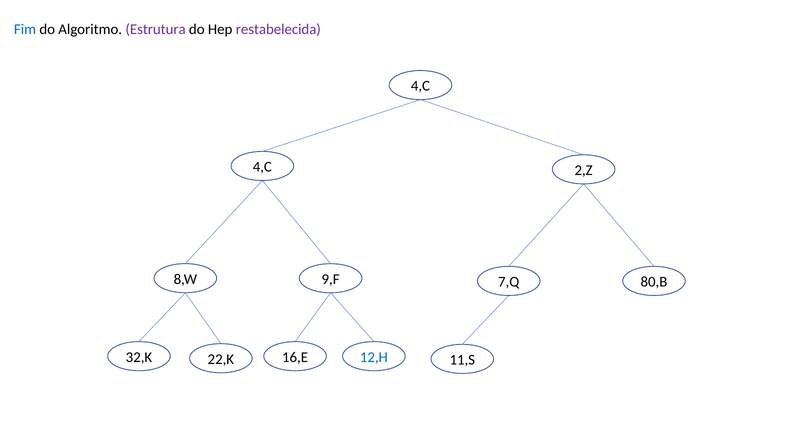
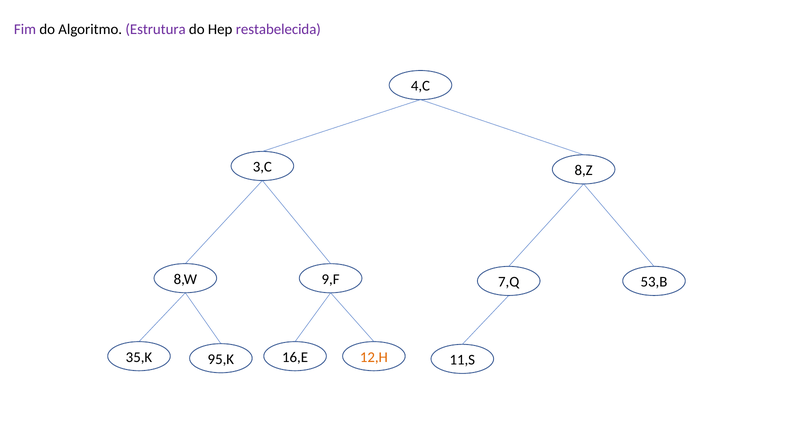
Fim colour: blue -> purple (25, 29)
4,C: 4,C -> 3,C (262, 167)
2,Z: 2,Z -> 8,Z (584, 170)
80,B: 80,B -> 53,B (654, 282)
32,K: 32,K -> 35,K (139, 357)
22,K: 22,K -> 95,K (221, 359)
12,H colour: blue -> orange (374, 357)
